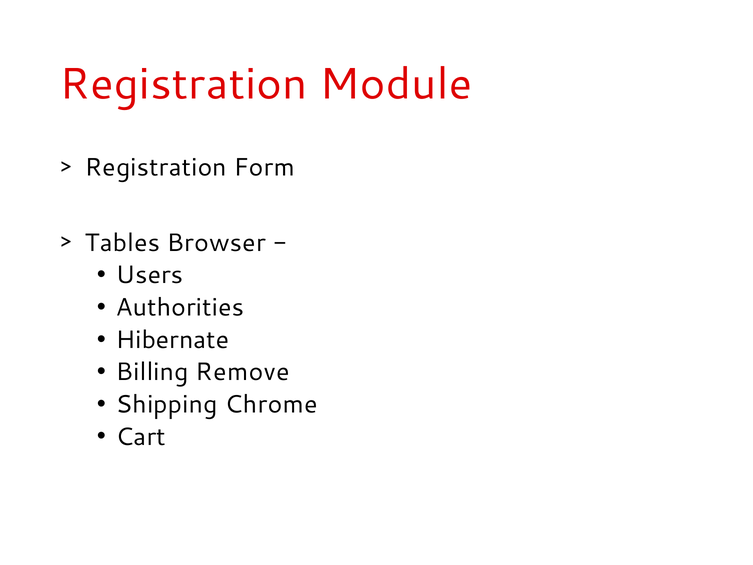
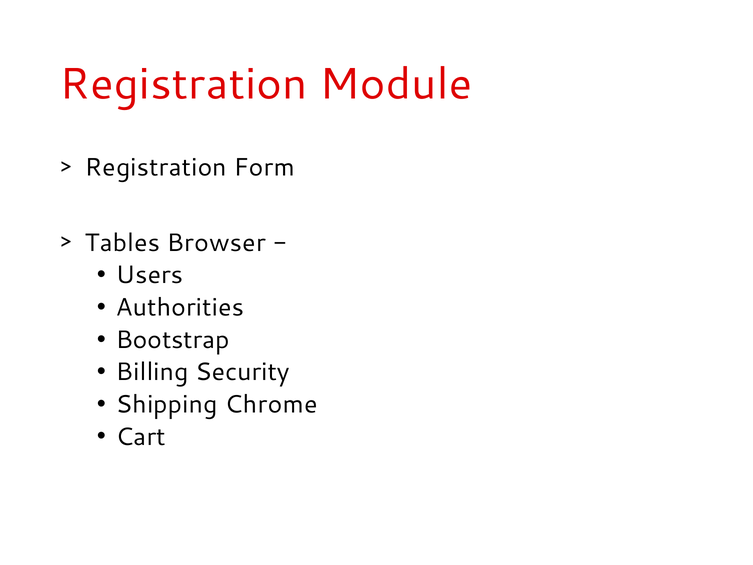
Hibernate: Hibernate -> Bootstrap (173, 340)
Remove: Remove -> Security (243, 372)
